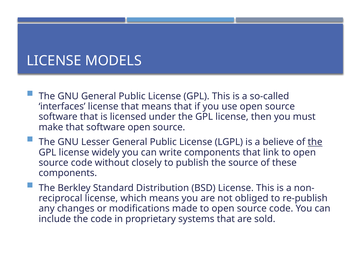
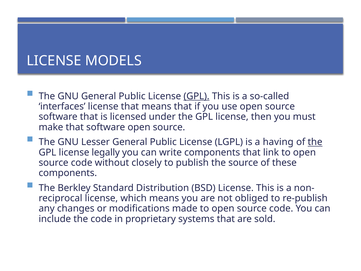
GPL underline: none -> present (197, 96)
believe: believe -> having (278, 142)
widely: widely -> legally (106, 152)
